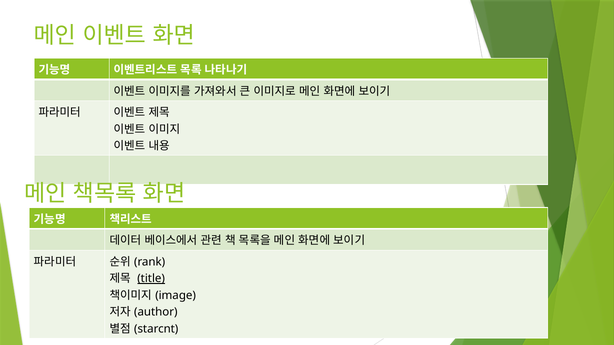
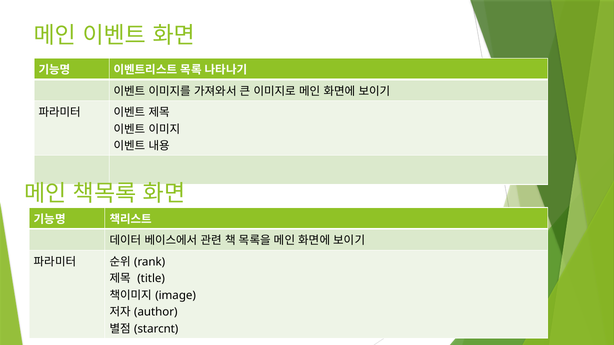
title underline: present -> none (151, 279)
